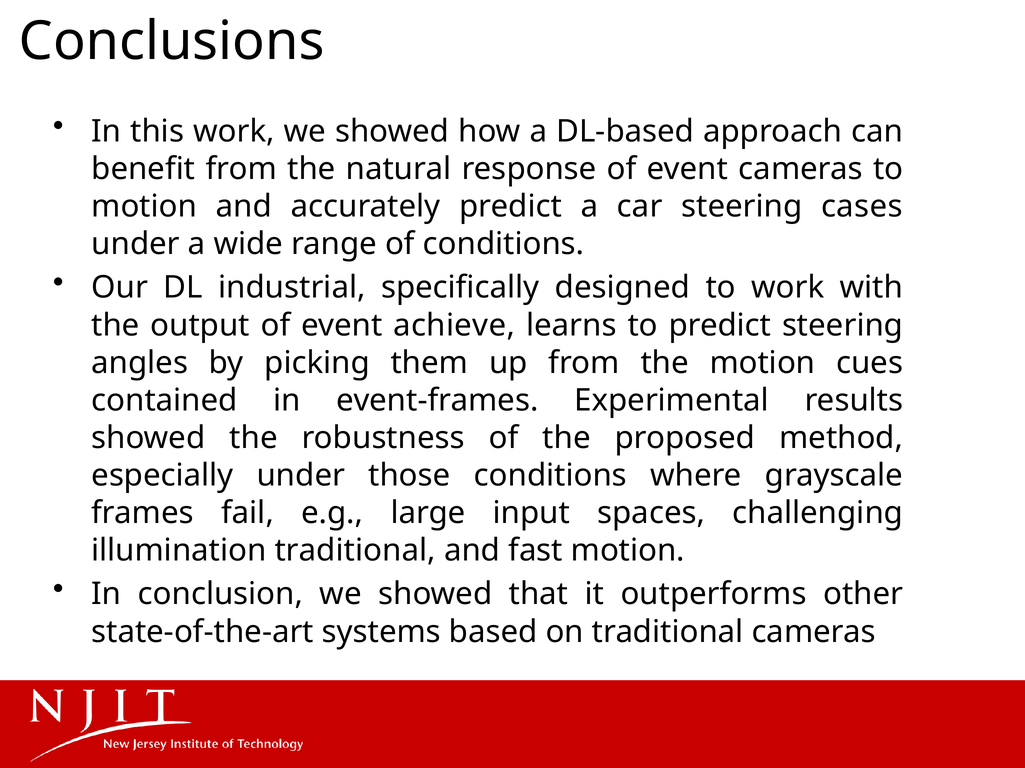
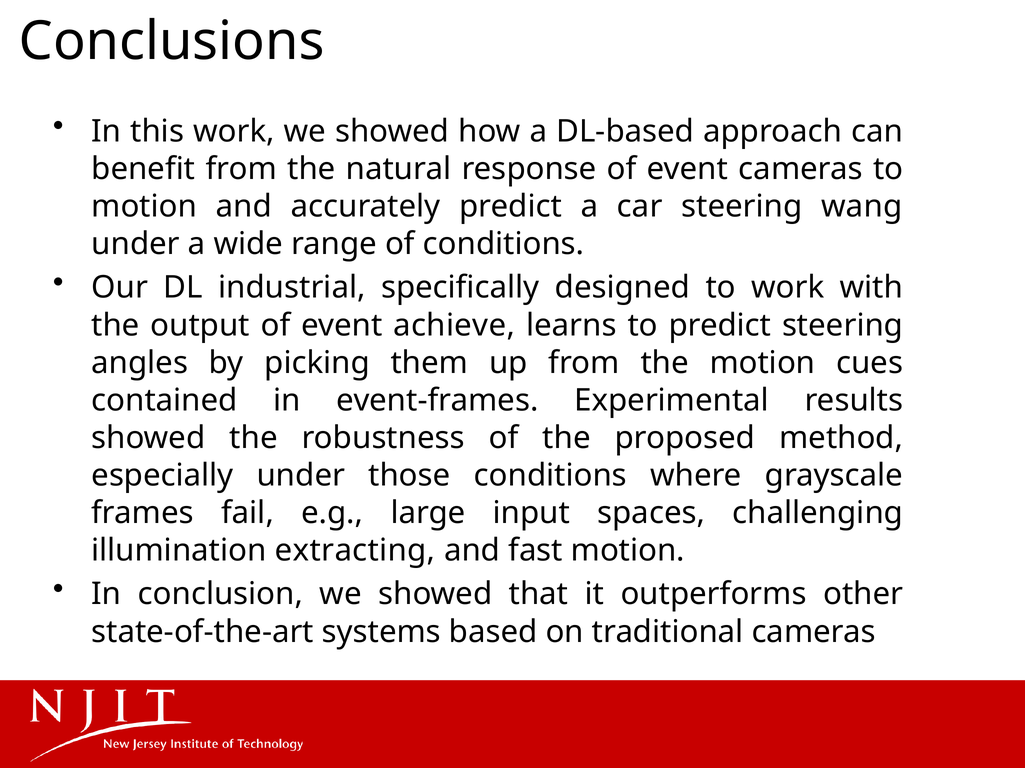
cases: cases -> wang (862, 207)
illumination traditional: traditional -> extracting (355, 551)
